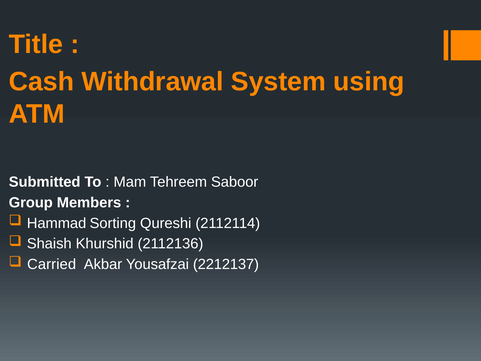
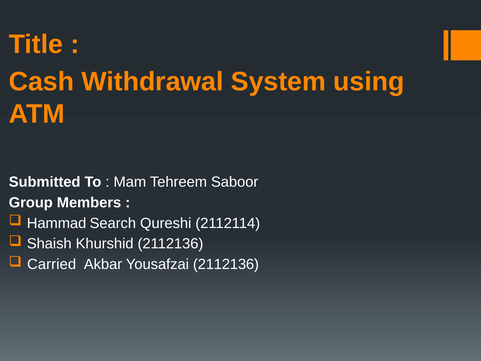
Sorting: Sorting -> Search (113, 223)
Yousafzai 2212137: 2212137 -> 2112136 (226, 264)
